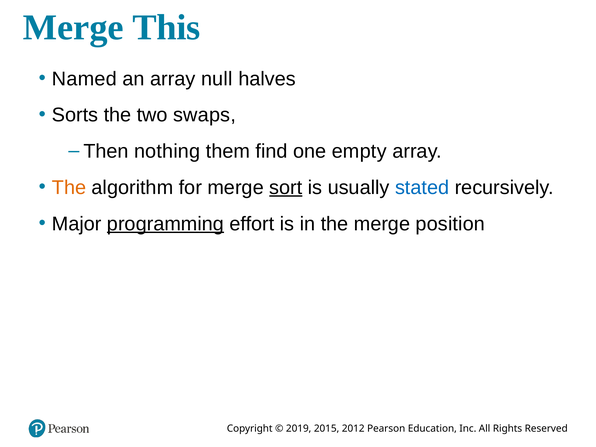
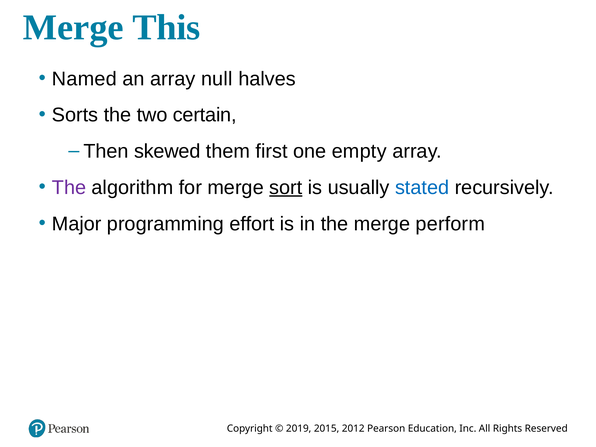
swaps: swaps -> certain (205, 115)
nothing: nothing -> skewed (167, 151)
find: find -> first (272, 151)
The colour: orange -> purple (69, 188)
programming underline: present -> none (165, 224)
position: position -> perform (450, 224)
